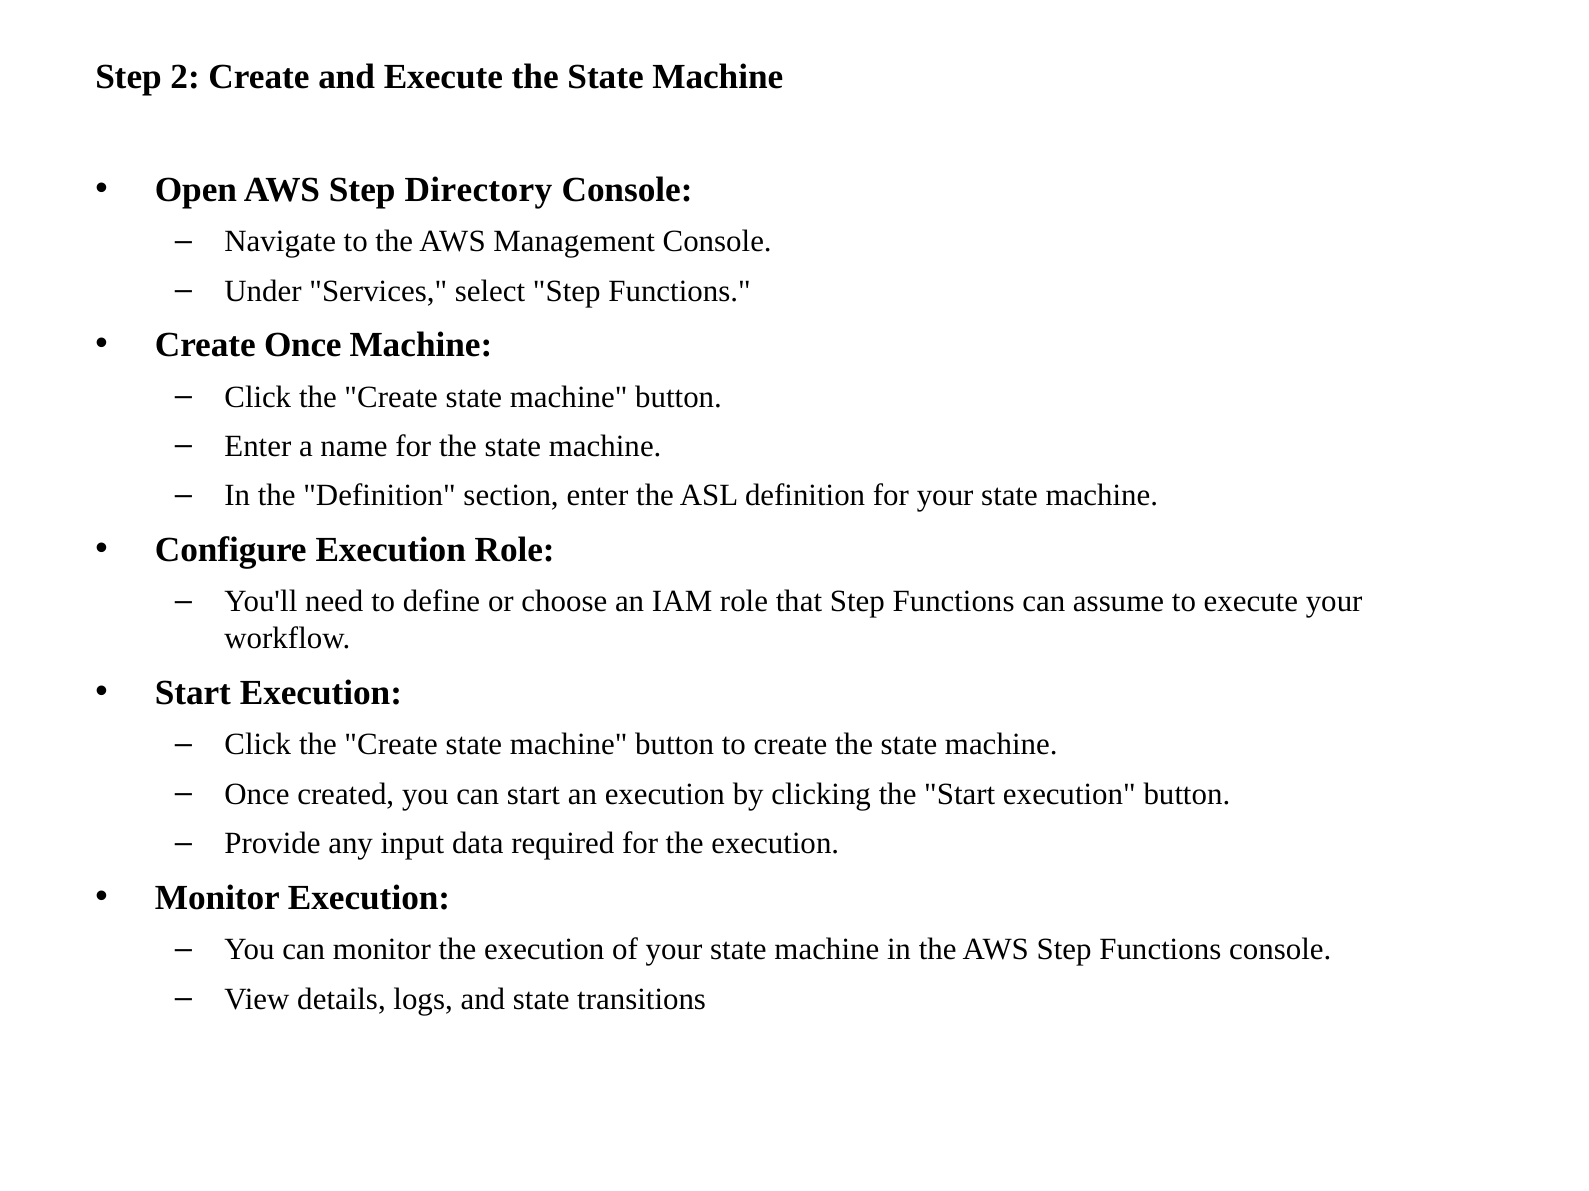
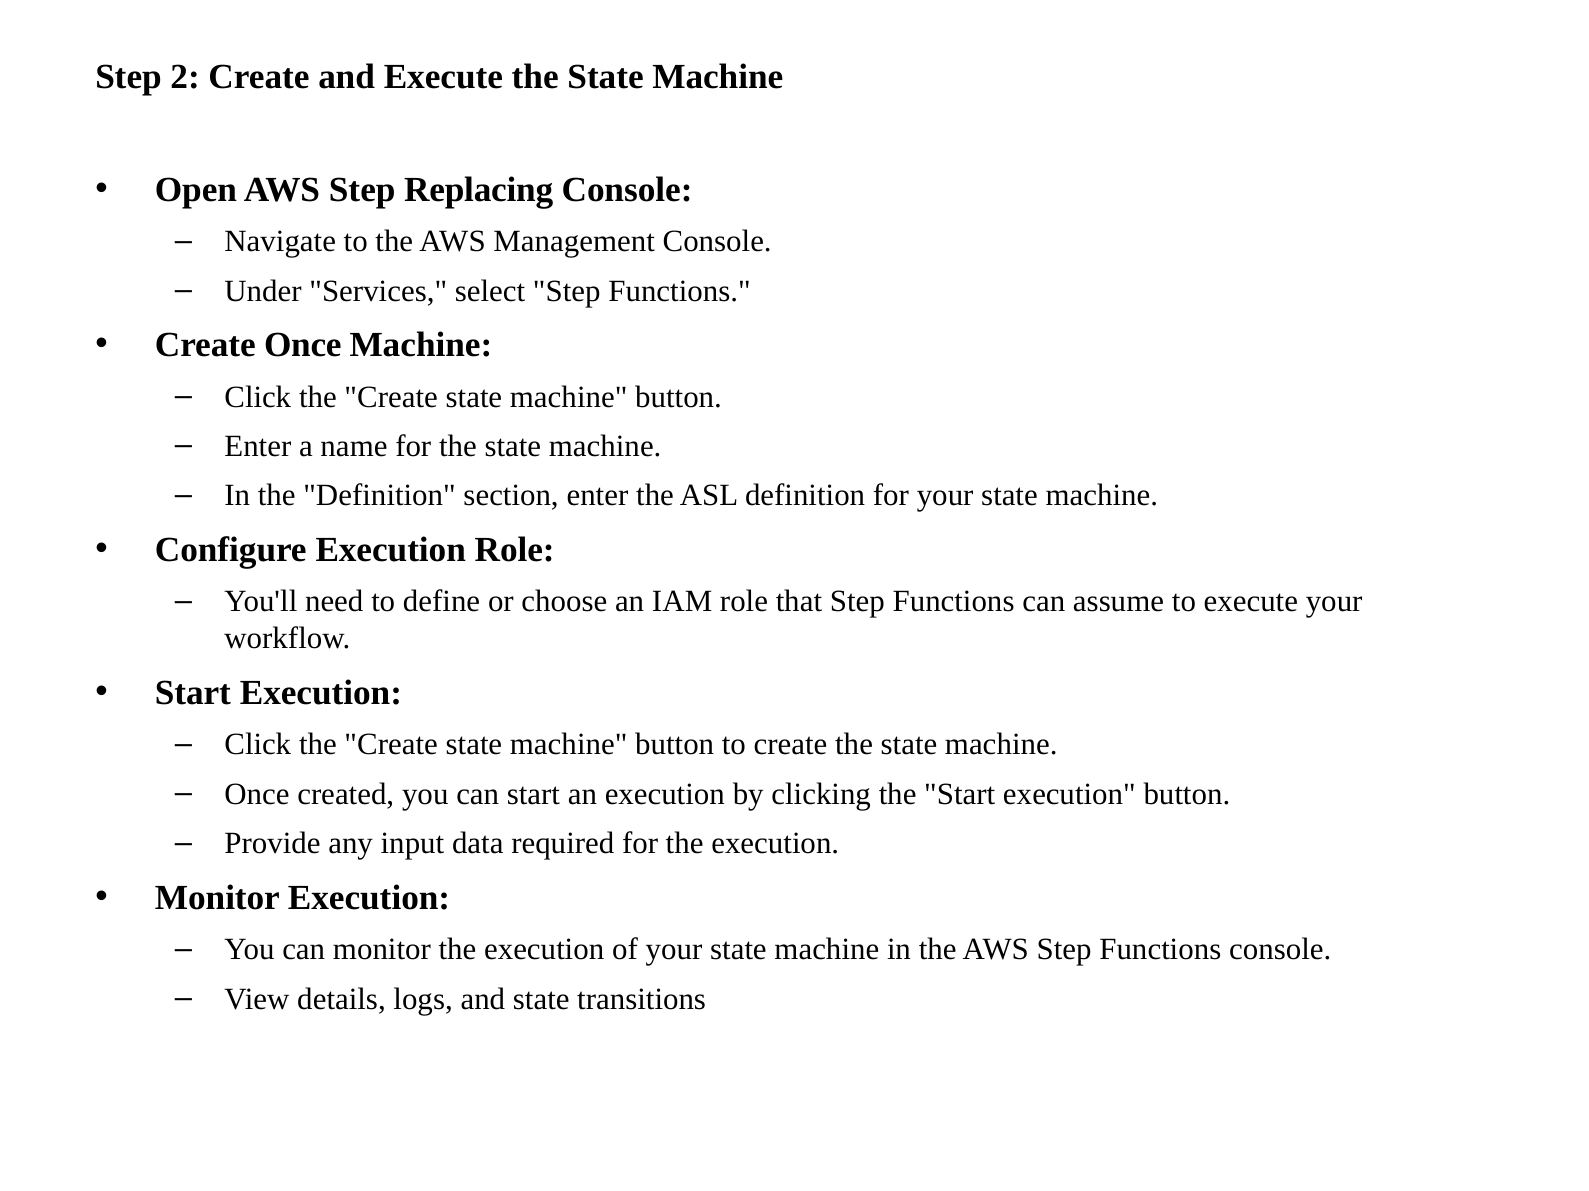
Directory: Directory -> Replacing (479, 190)
